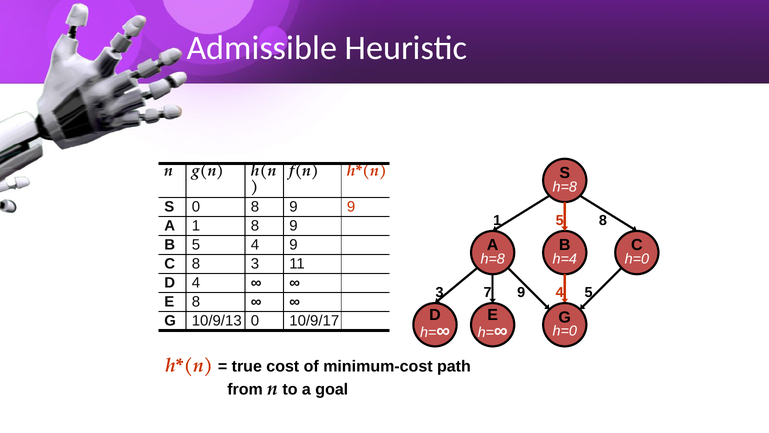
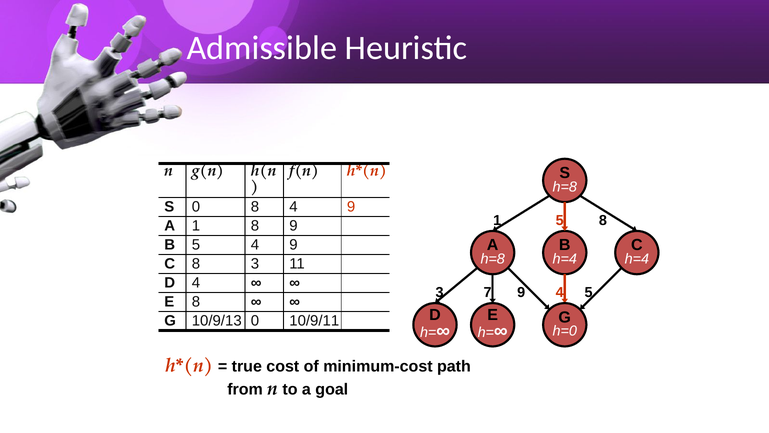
0 8 9: 9 -> 4 (293, 206)
h=0: h=0 -> h=4 (637, 259)
10/9/17: 10/9/17 -> 10/9/11 (314, 321)
